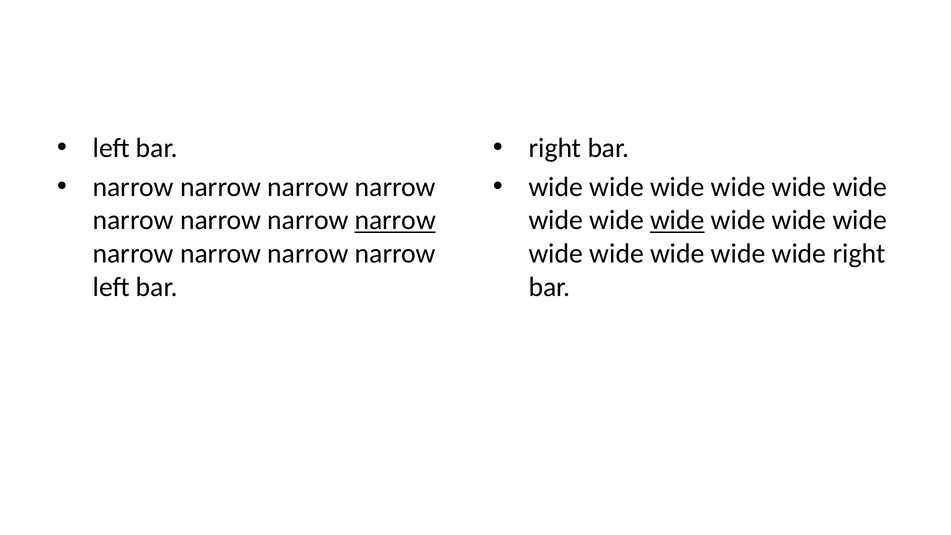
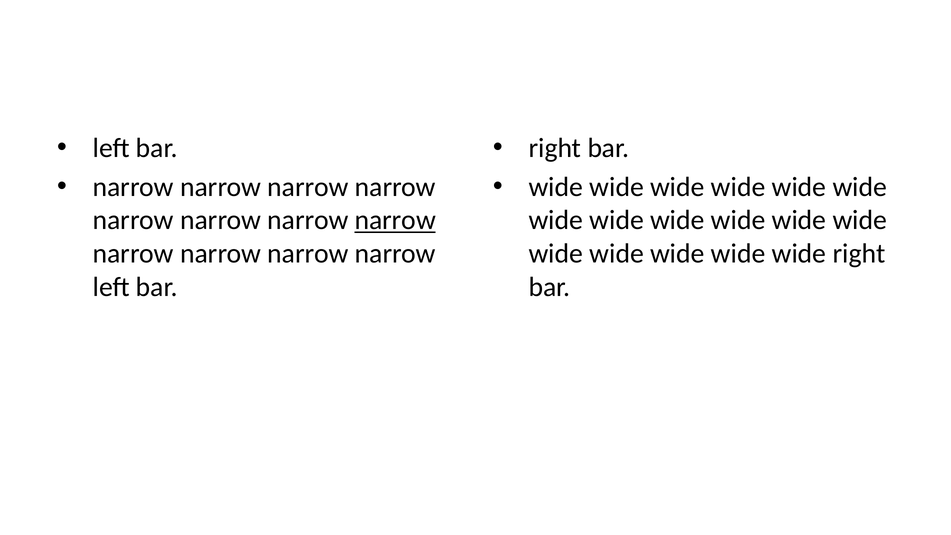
wide underline: present -> none (677, 220)
